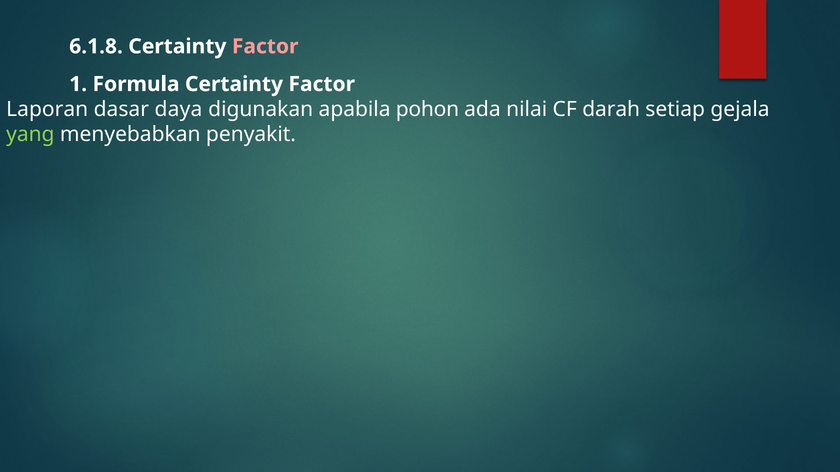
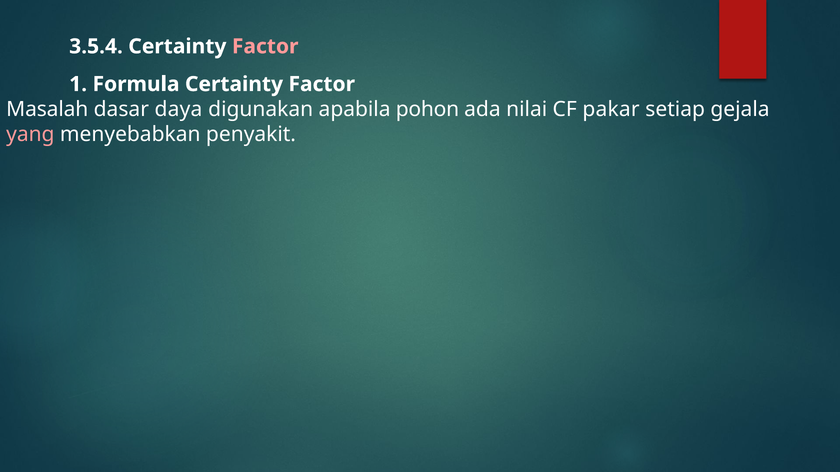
6.1.8: 6.1.8 -> 3.5.4 (96, 46)
Laporan: Laporan -> Masalah (47, 109)
darah: darah -> pakar (611, 109)
yang colour: light green -> pink (30, 135)
